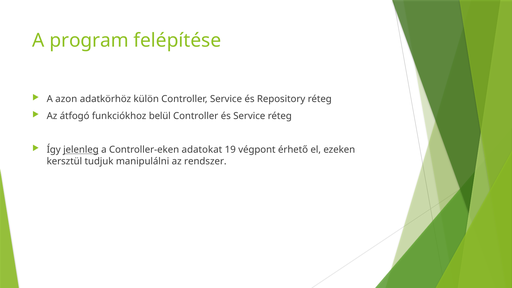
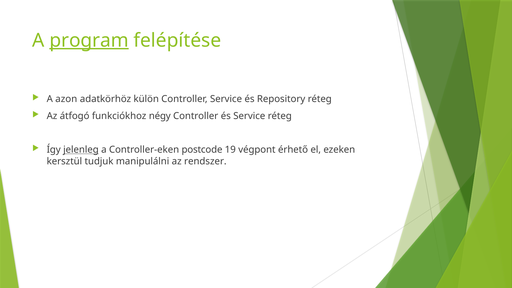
program underline: none -> present (89, 40)
belül: belül -> négy (160, 116)
adatokat: adatokat -> postcode (202, 150)
